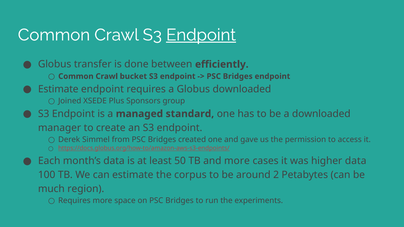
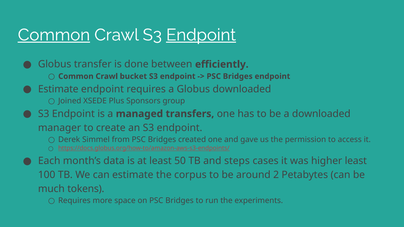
Common underline: none -> present (54, 35)
standard: standard -> transfers (190, 114)
and more: more -> steps (237, 161)
higher data: data -> least (356, 161)
region: region -> tokens (86, 189)
